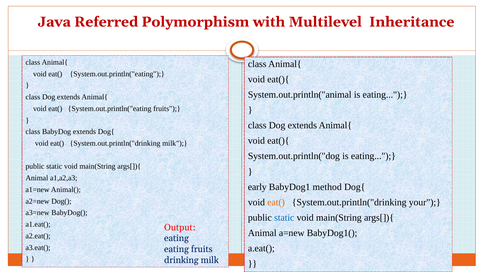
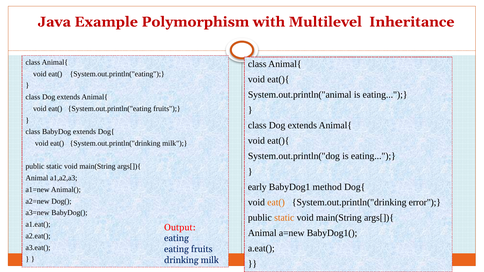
Referred: Referred -> Example (106, 22)
your: your -> error (425, 202)
static colour: blue -> orange (284, 218)
